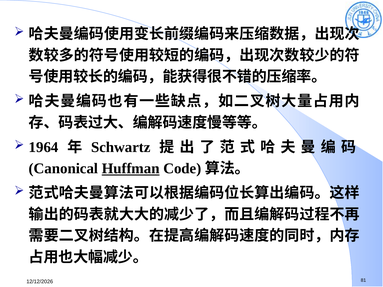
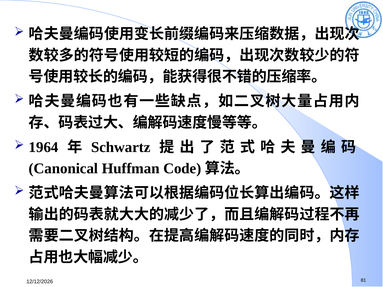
Huffman underline: present -> none (131, 169)
